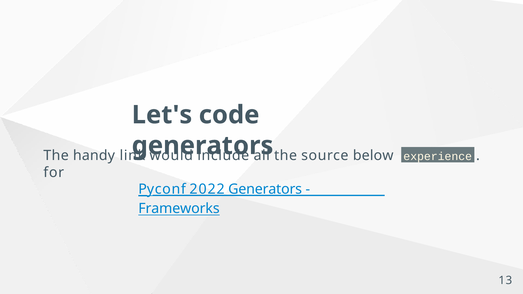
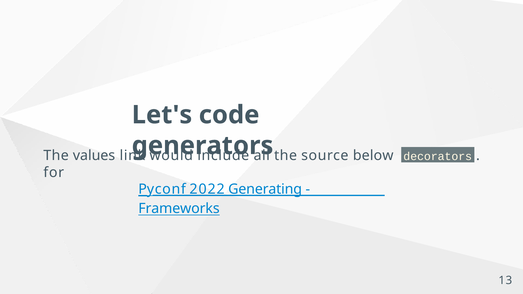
handy: handy -> values (94, 155)
experience: experience -> decorators (438, 156)
2022 Generators: Generators -> Generating (265, 189)
